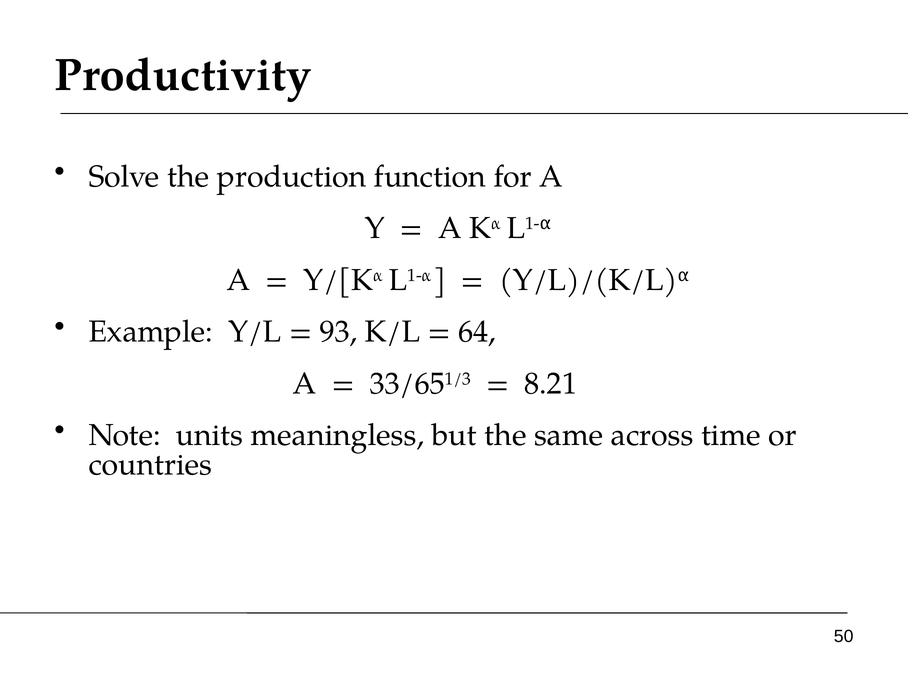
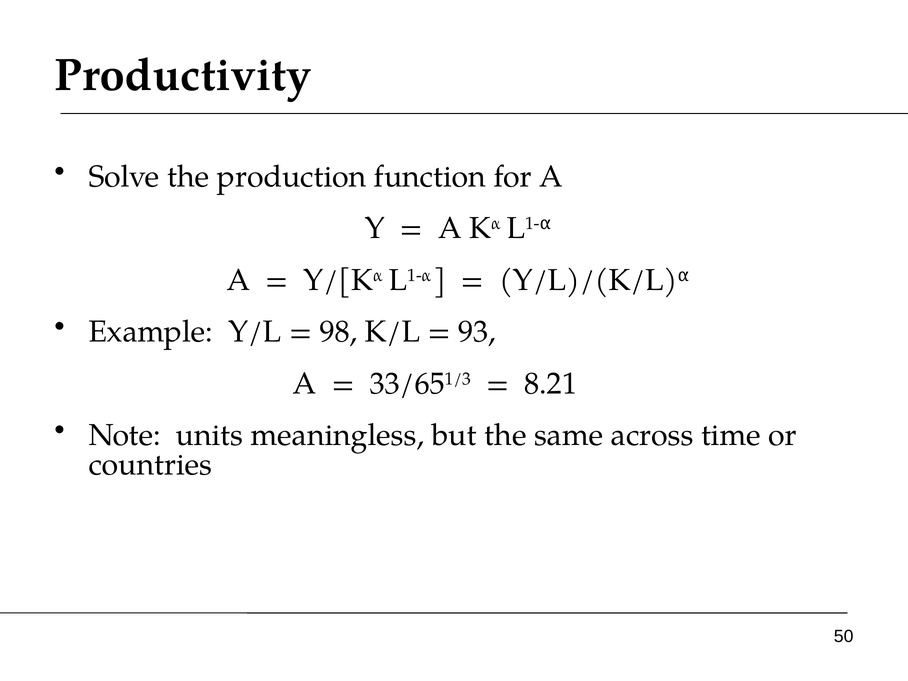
93: 93 -> 98 (339, 332)
64: 64 -> 93 (477, 332)
